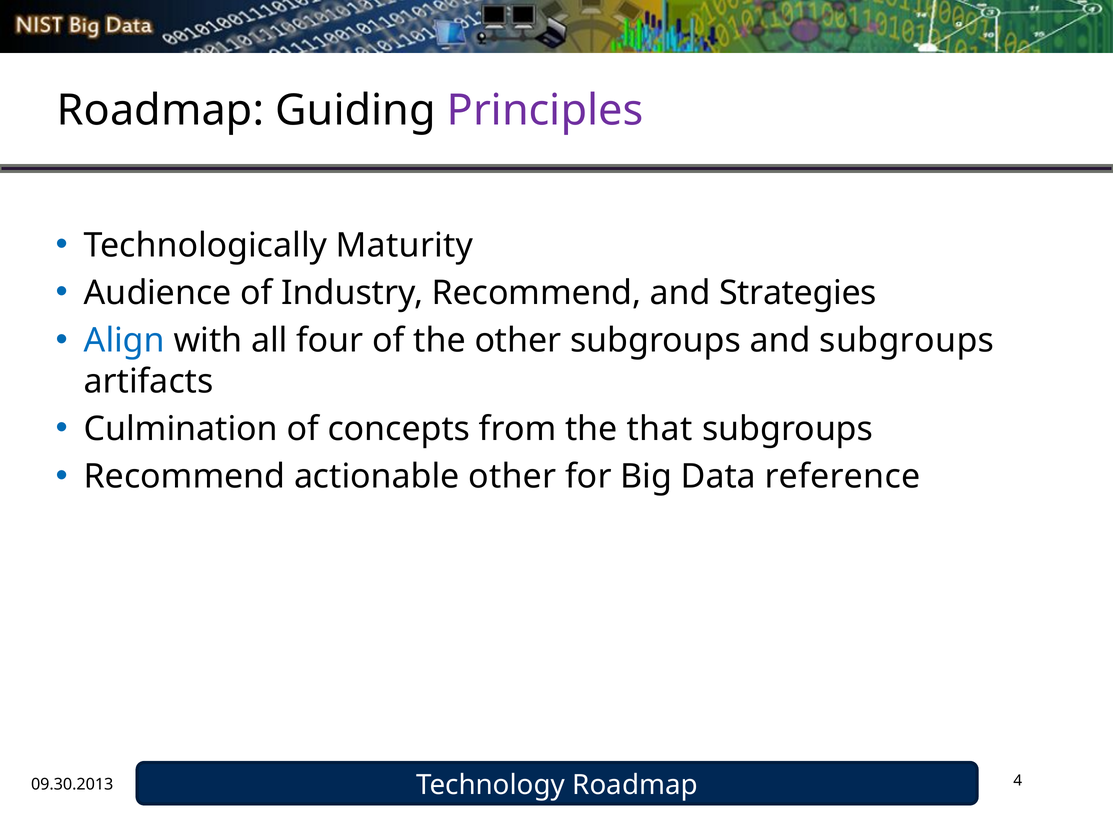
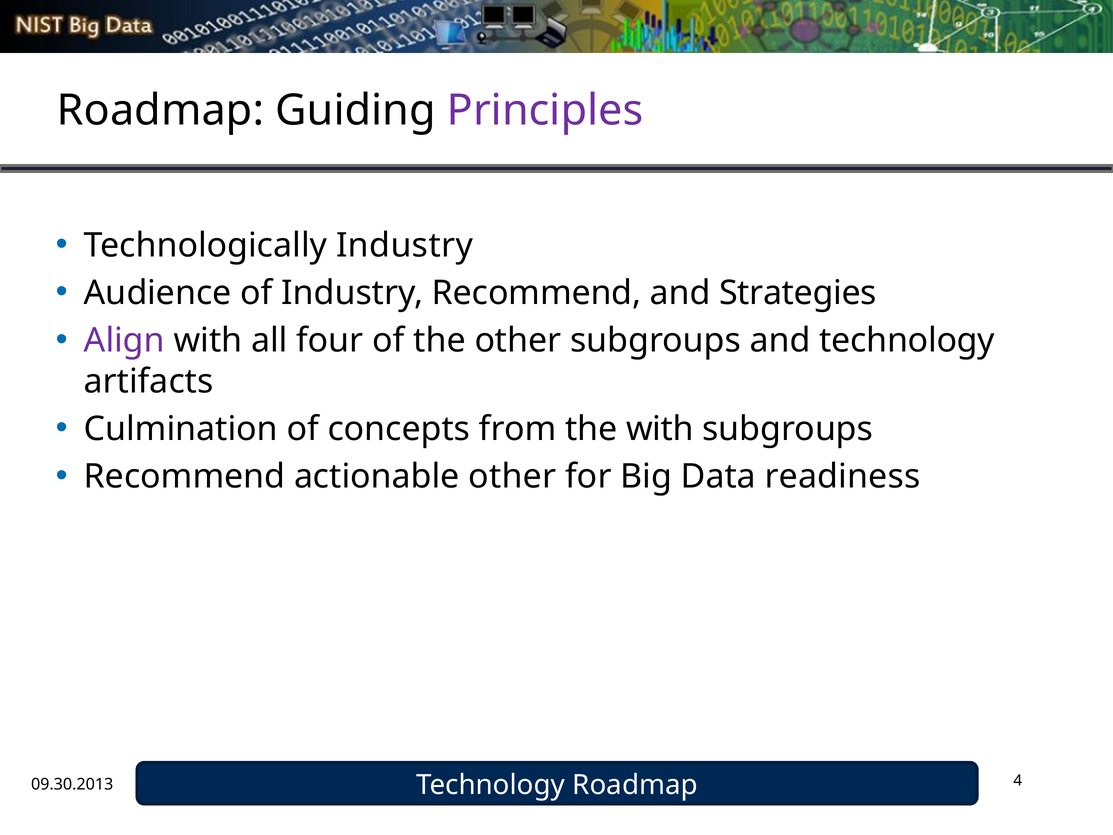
Technologically Maturity: Maturity -> Industry (404, 245)
Align colour: blue -> purple (124, 341)
and subgroups: subgroups -> technology (907, 341)
the that: that -> with (660, 429)
reference: reference -> readiness (843, 477)
